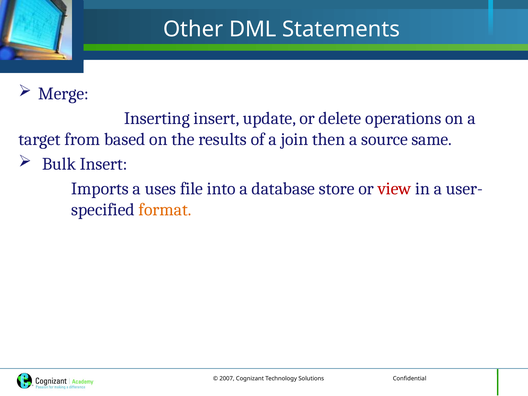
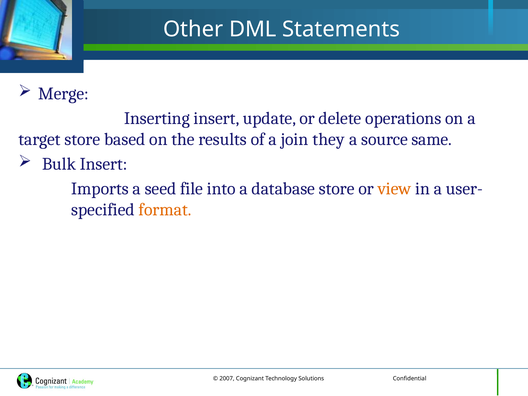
target from: from -> store (82, 139)
then: then -> they (329, 139)
uses: uses -> seed (160, 189)
view colour: red -> orange (395, 189)
